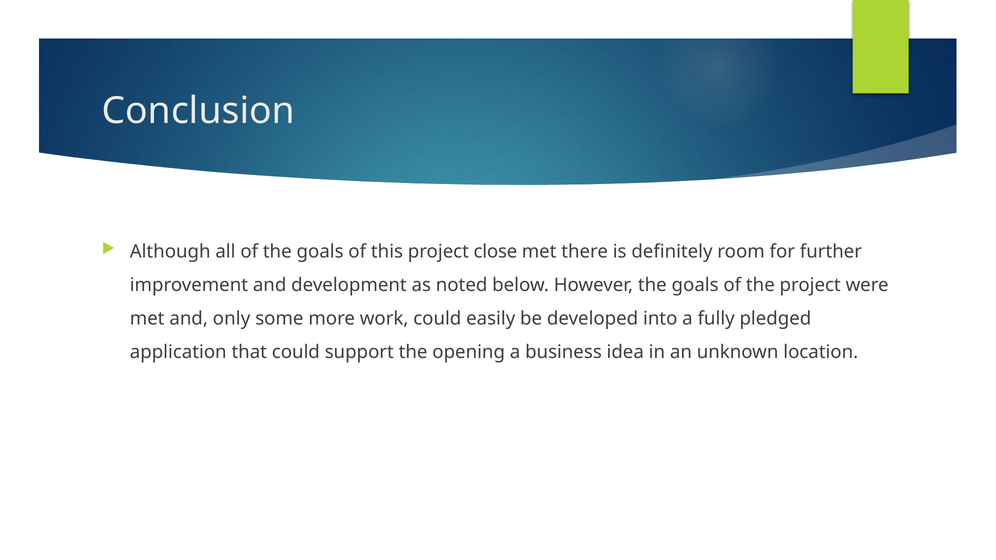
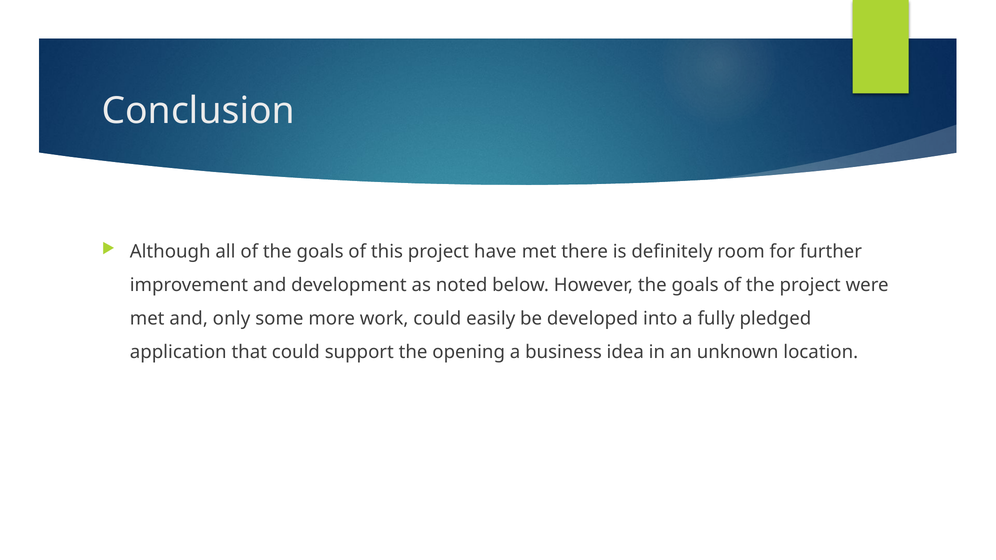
close: close -> have (495, 252)
